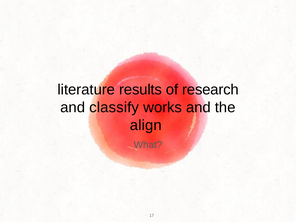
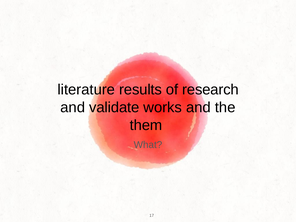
classify: classify -> validate (114, 107)
align: align -> them (146, 125)
